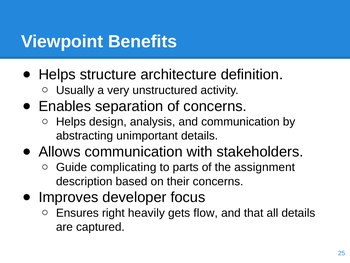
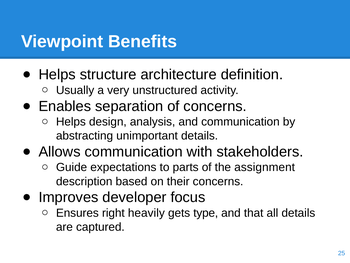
complicating: complicating -> expectations (123, 167)
flow: flow -> type (206, 213)
